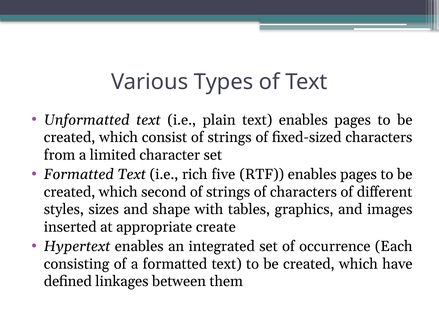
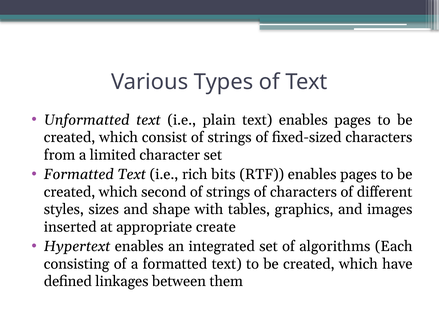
five: five -> bits (223, 174)
occurrence: occurrence -> algorithms (335, 247)
